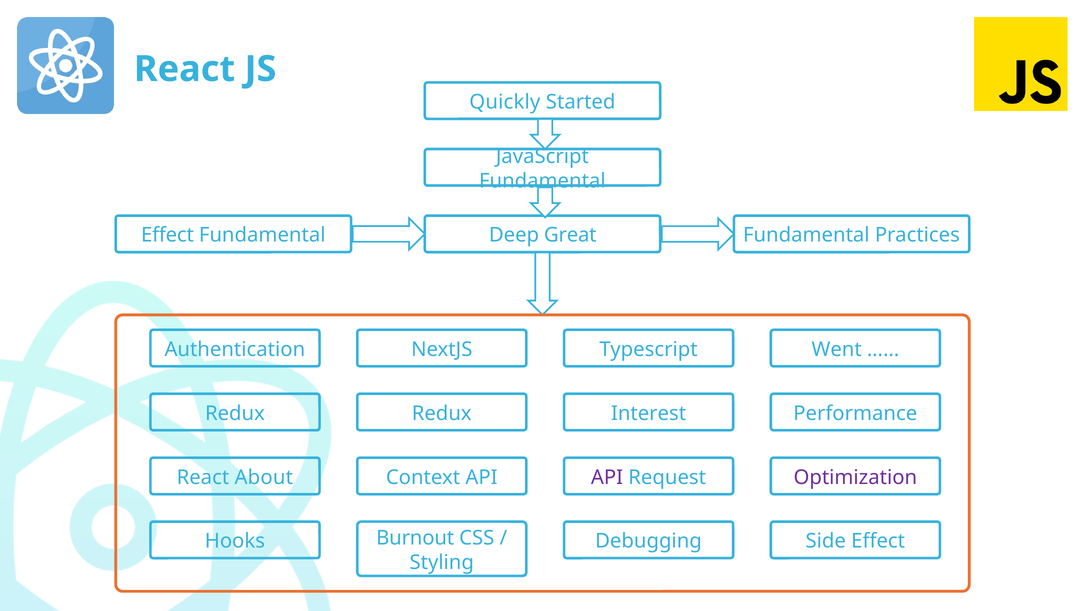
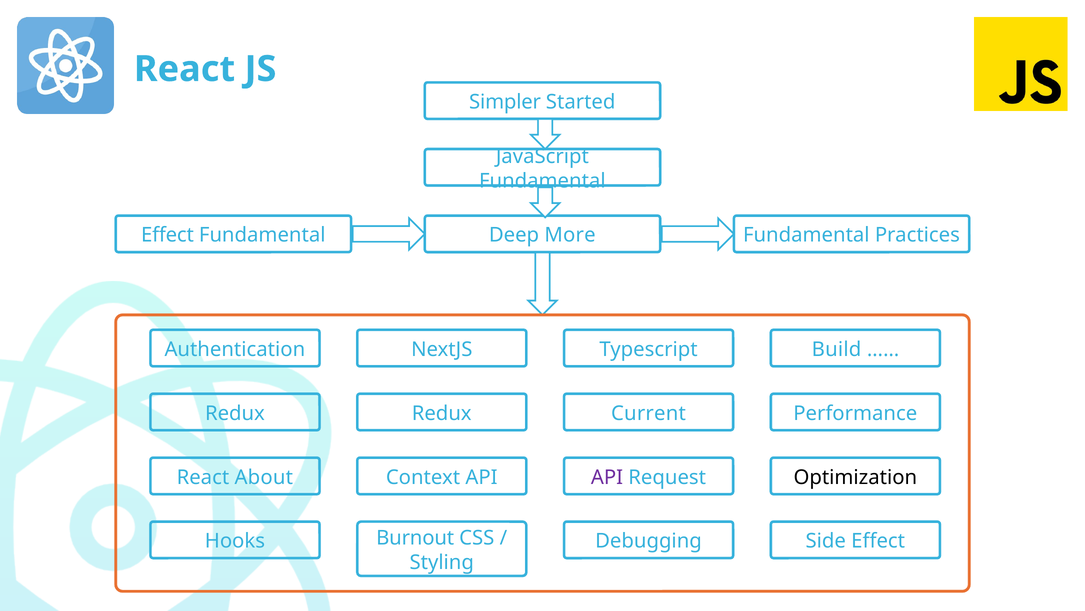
Quickly: Quickly -> Simpler (505, 102)
Great: Great -> More (570, 235)
Went: Went -> Build (837, 349)
Interest: Interest -> Current (648, 413)
Optimization colour: purple -> black (855, 477)
